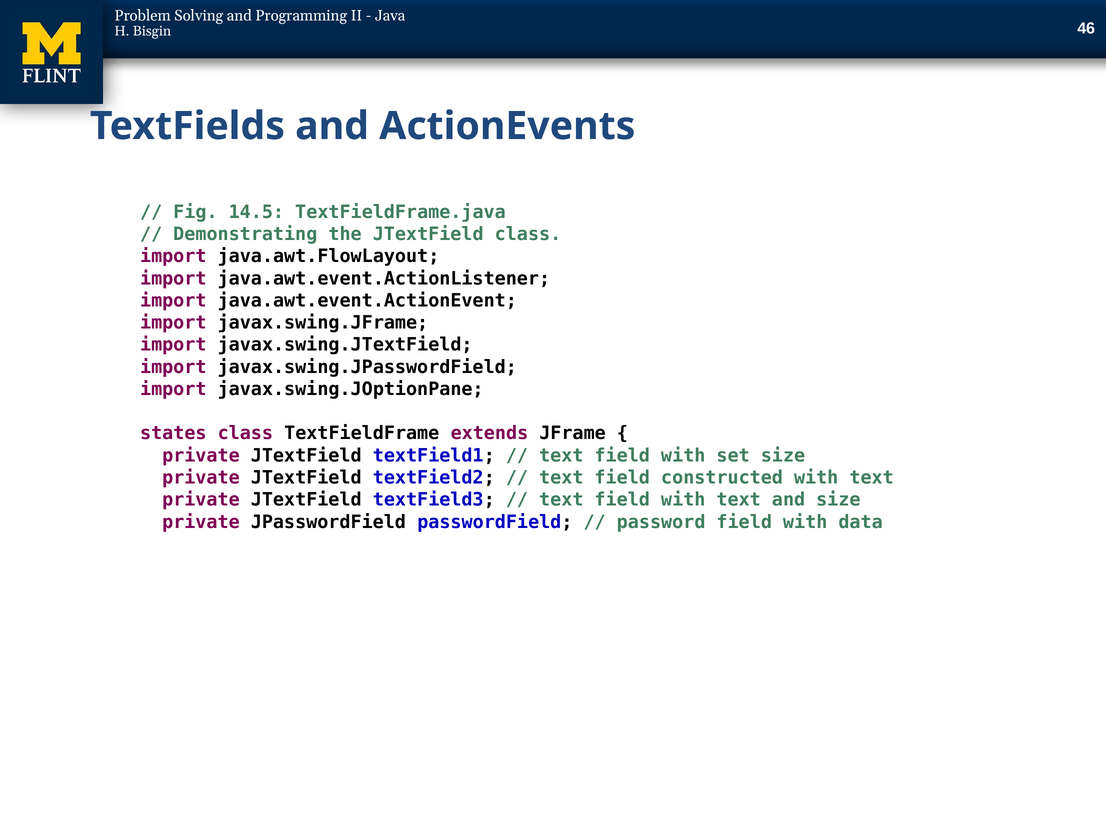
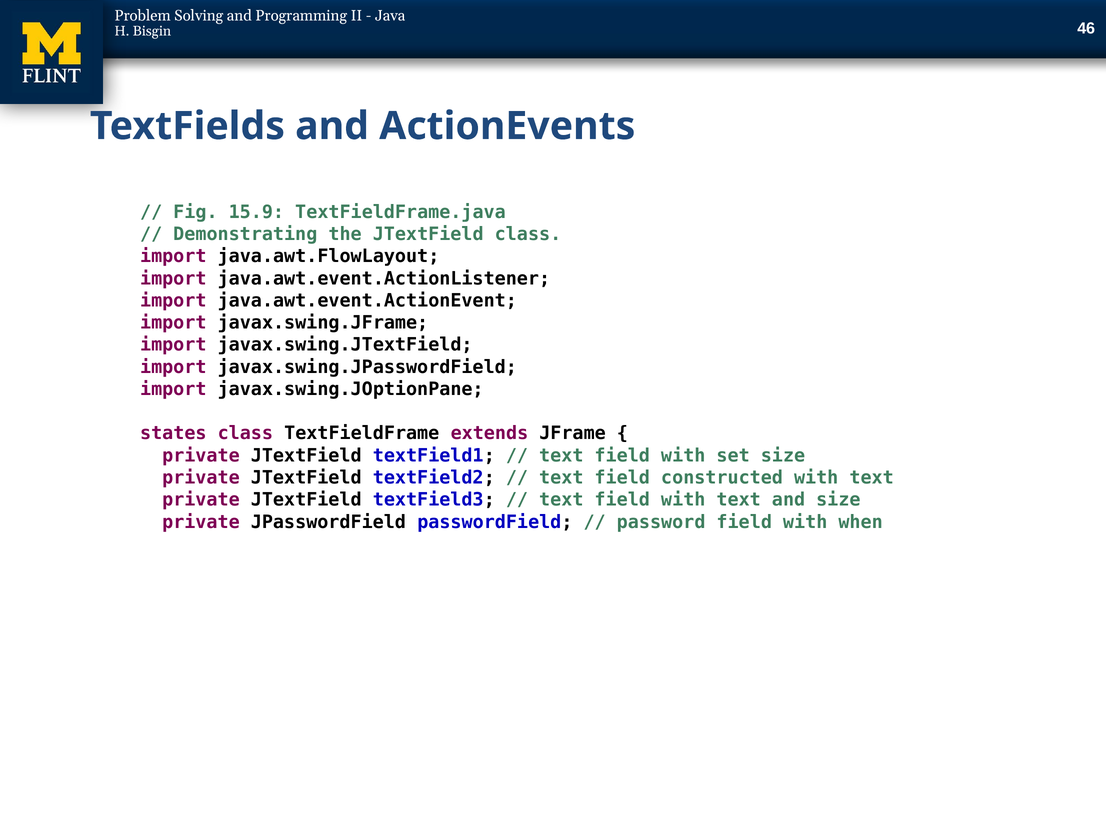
14.5: 14.5 -> 15.9 (256, 212)
data: data -> when (861, 522)
